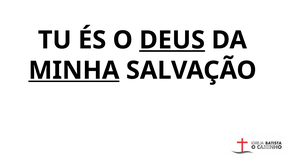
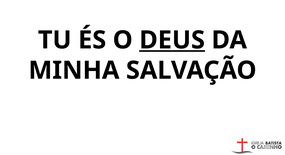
MINHA underline: present -> none (74, 70)
